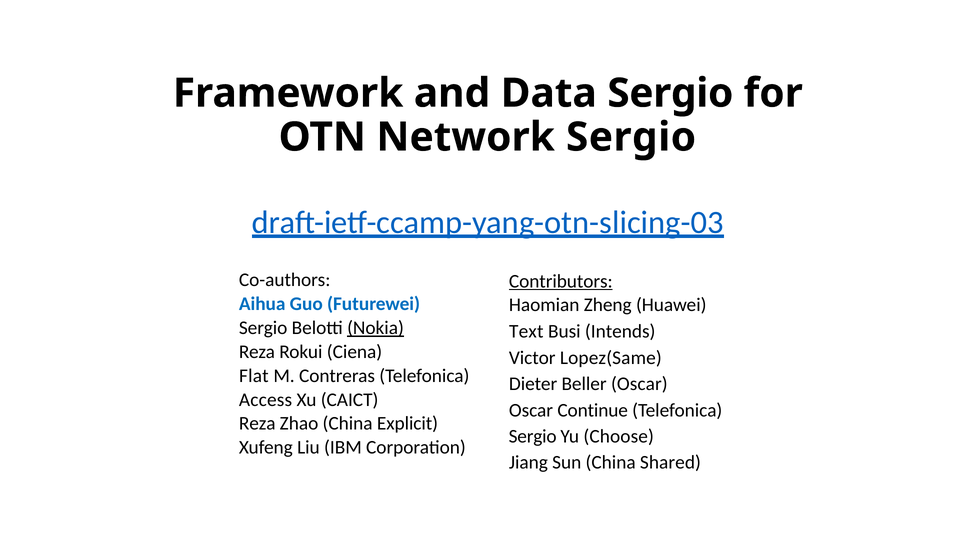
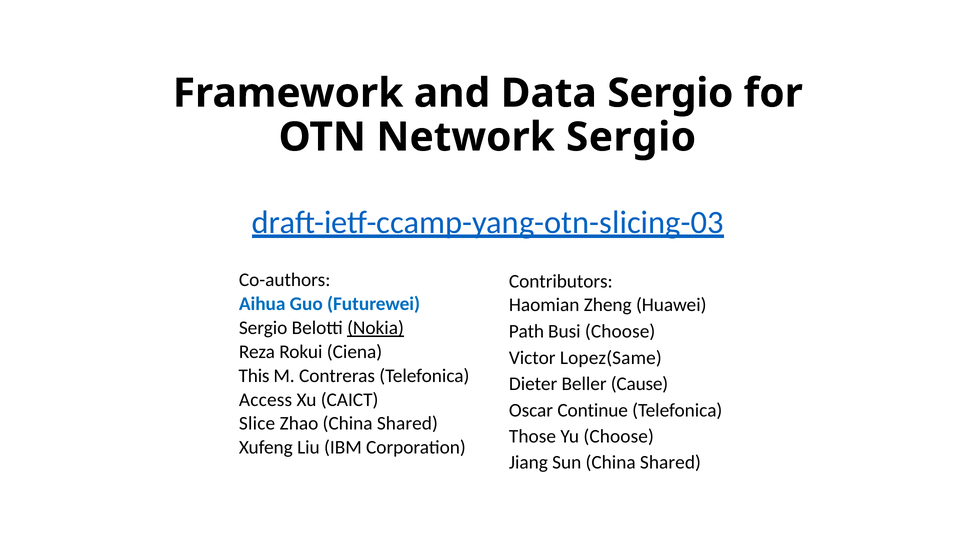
Contributors underline: present -> none (561, 281)
Text: Text -> Path (526, 331)
Busi Intends: Intends -> Choose (620, 331)
Flat: Flat -> This (254, 376)
Beller Oscar: Oscar -> Cause (639, 384)
Reza: Reza -> Slice (257, 424)
Zhao China Explicit: Explicit -> Shared (407, 424)
Sergio: Sergio -> Those (533, 436)
